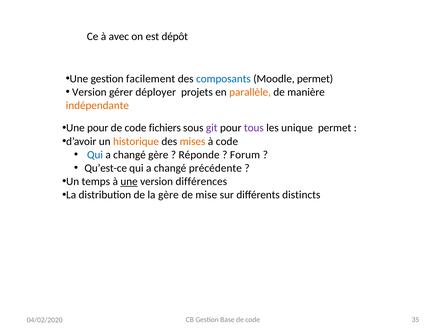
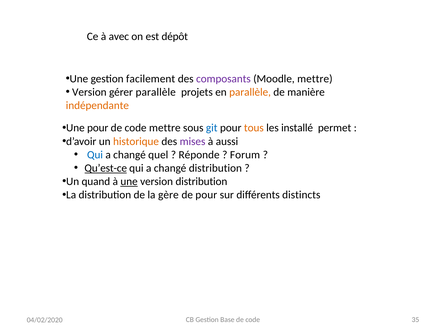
composants colour: blue -> purple (223, 79)
Moodle permet: permet -> mettre (315, 79)
gérer déployer: déployer -> parallèle (156, 92)
code fichiers: fichiers -> mettre (165, 128)
git colour: purple -> blue (212, 128)
tous colour: purple -> orange (254, 128)
unique: unique -> installé (297, 128)
mises colour: orange -> purple (193, 141)
à code: code -> aussi (227, 141)
changé gère: gère -> quel (158, 154)
Qu’est-ce underline: none -> present (106, 168)
changé précédente: précédente -> distribution (215, 168)
temps: temps -> quand (96, 181)
version différences: différences -> distribution (201, 181)
de mise: mise -> pour (206, 195)
